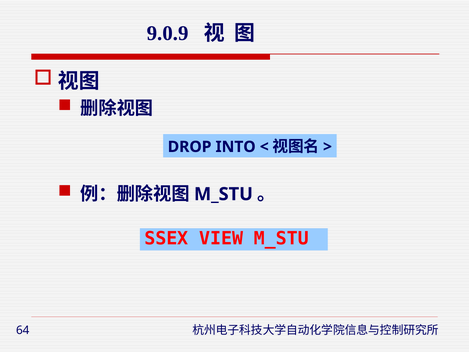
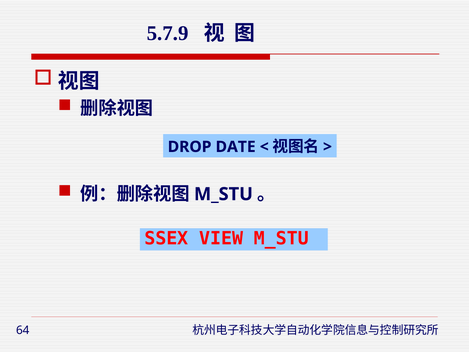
9.0.9: 9.0.9 -> 5.7.9 (168, 33)
INTO: INTO -> DATE (236, 147)
